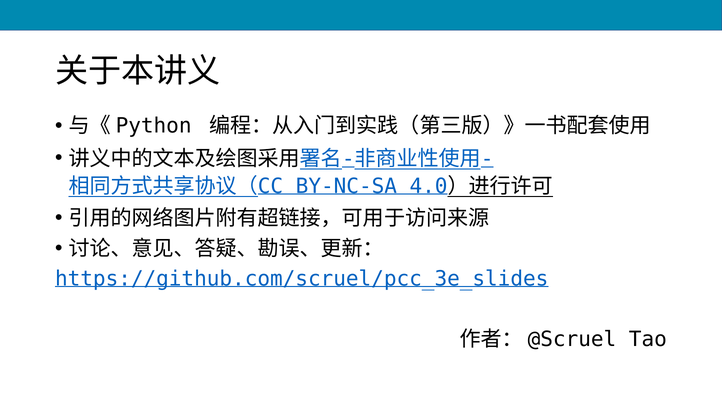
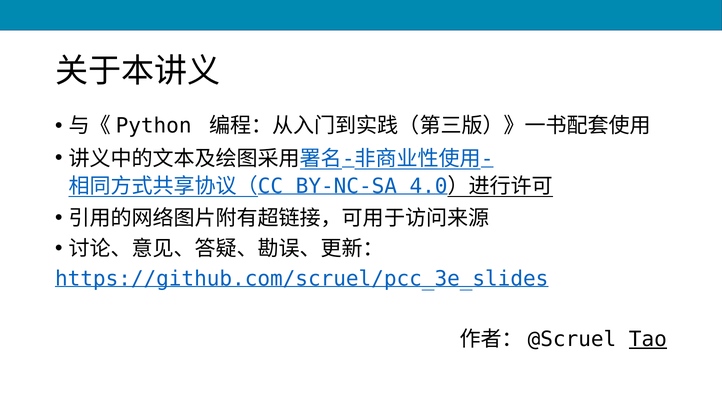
Tao underline: none -> present (648, 339)
